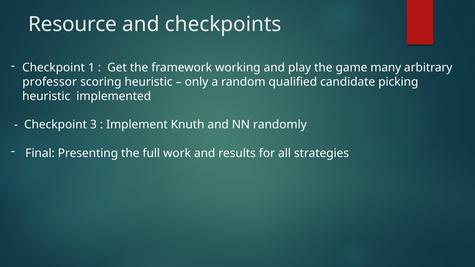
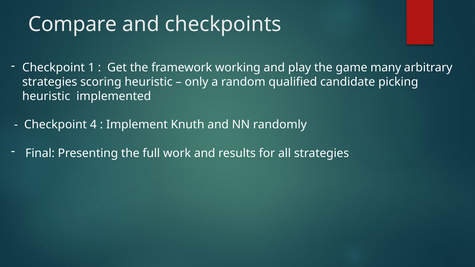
Resource: Resource -> Compare (73, 24)
professor: professor -> strategies (50, 82)
3: 3 -> 4 (93, 125)
